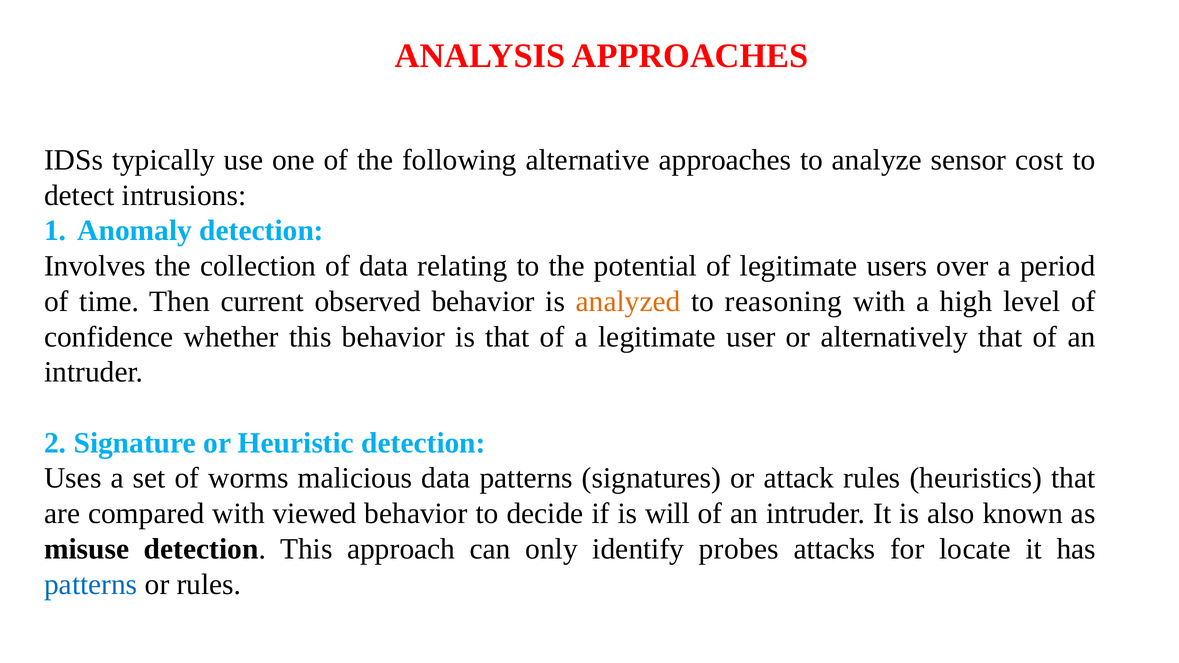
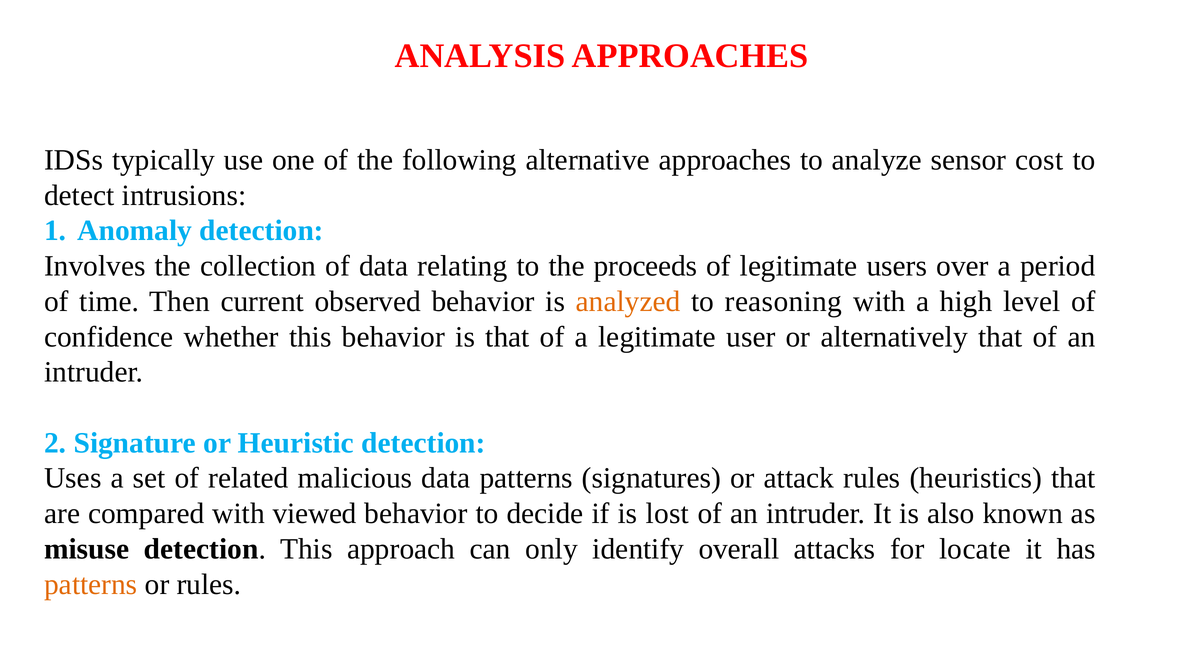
potential: potential -> proceeds (646, 266)
worms: worms -> related (248, 478)
will: will -> lost (667, 514)
probes: probes -> overall (739, 549)
patterns colour: blue -> orange (91, 584)
